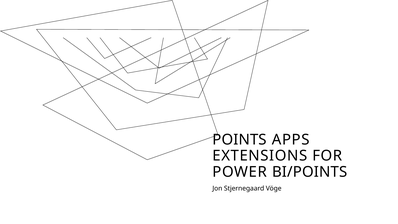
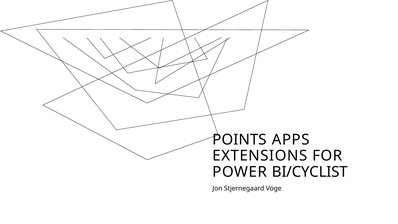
BI/POINTS: BI/POINTS -> BI/CYCLIST (310, 172)
